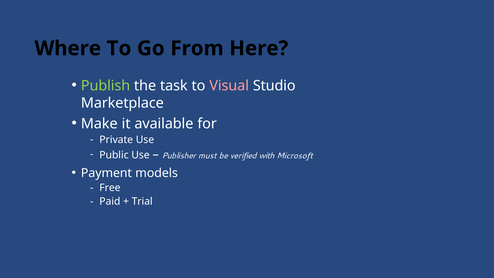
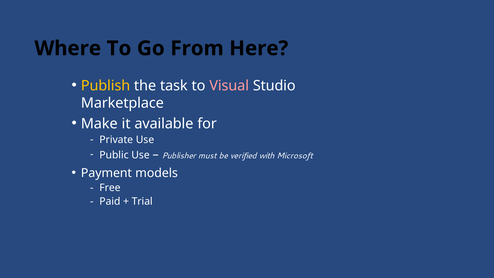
Publish colour: light green -> yellow (106, 86)
